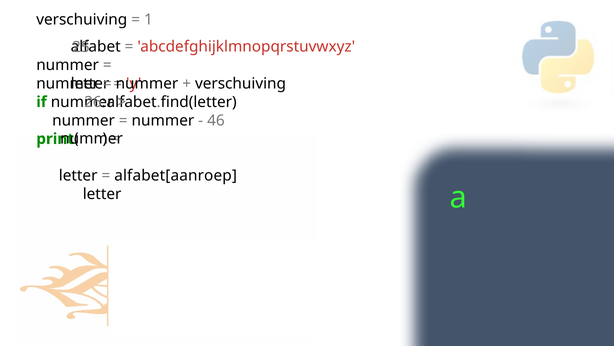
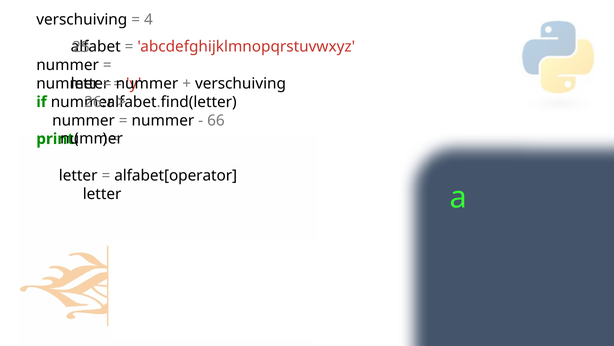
1: 1 -> 4 (148, 19)
46: 46 -> 66 (216, 120)
alfabet[aanroep: alfabet[aanroep -> alfabet[operator (176, 175)
